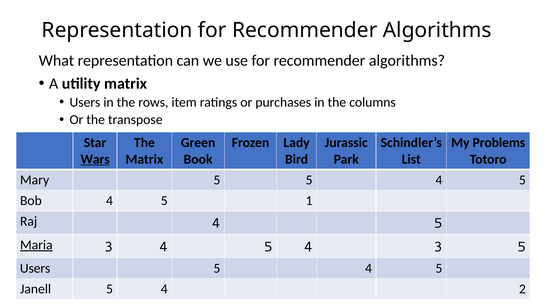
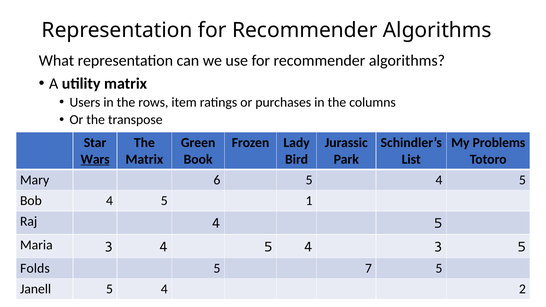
Mary 5: 5 -> 6 (217, 180)
Maria underline: present -> none (36, 245)
Users: Users -> Folds (35, 268)
4: 4 -> 7 (368, 268)
